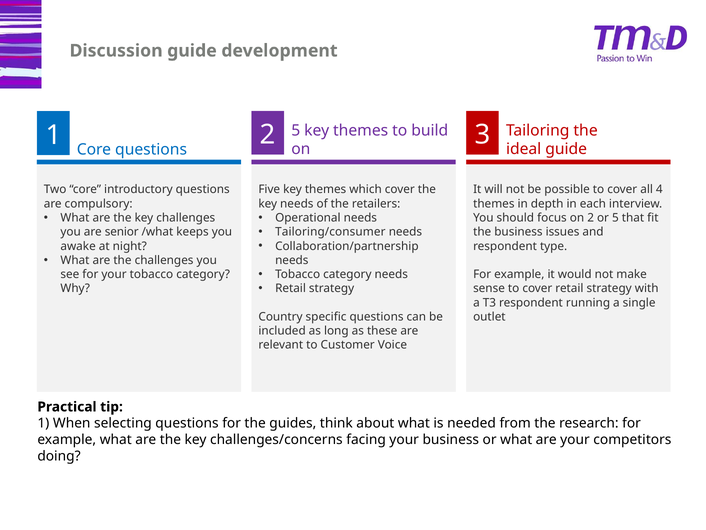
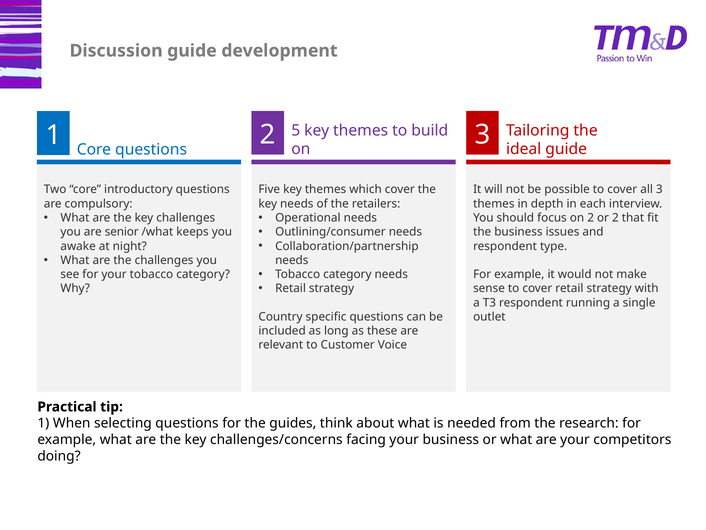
all 4: 4 -> 3 (659, 189)
or 5: 5 -> 2 (615, 218)
Tailoring/consumer: Tailoring/consumer -> Outlining/consumer (330, 232)
